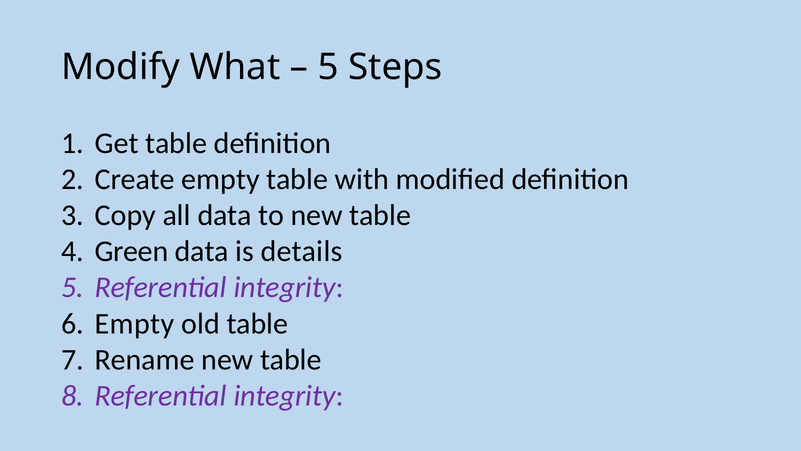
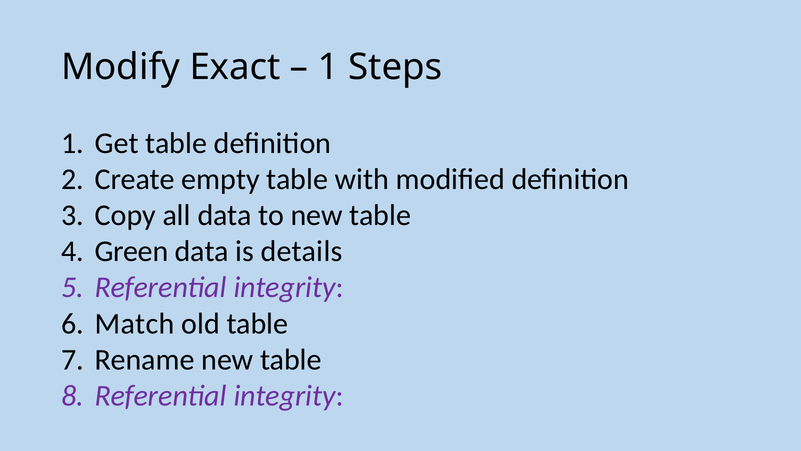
What: What -> Exact (235, 67)
5: 5 -> 1 (328, 67)
Empty: Empty -> Match (135, 323)
